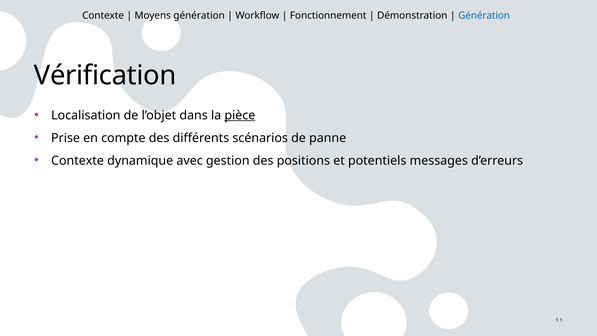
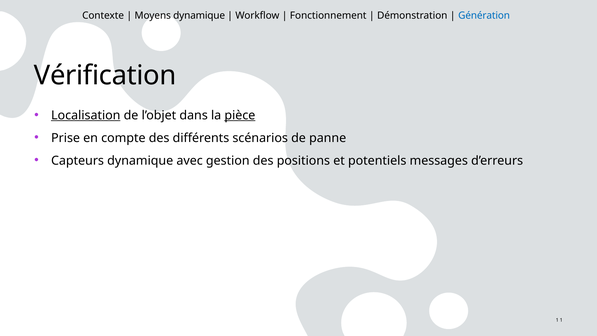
Moyens génération: génération -> dynamique (199, 16)
Localisation underline: none -> present (86, 115)
Contexte: Contexte -> Capteurs (78, 160)
